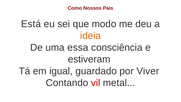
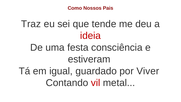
Está: Está -> Traz (31, 24)
modo: modo -> tende (104, 24)
ideia colour: orange -> red (90, 36)
essa: essa -> festa (78, 47)
